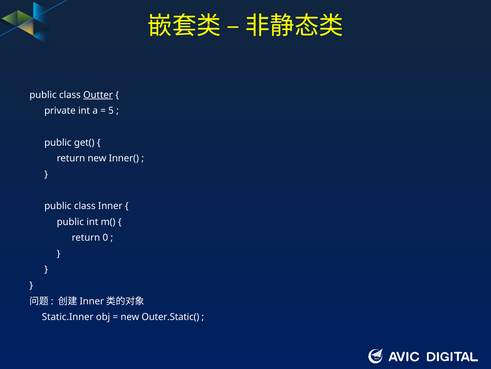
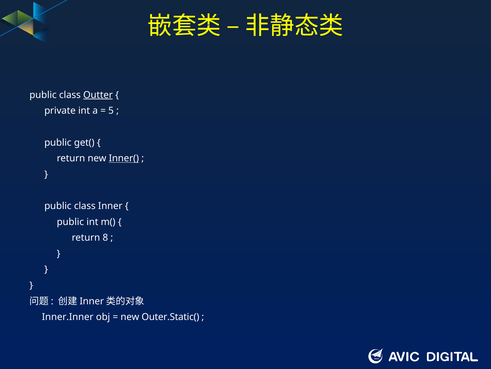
Inner( underline: none -> present (124, 158)
0: 0 -> 8 (105, 237)
Static.Inner: Static.Inner -> Inner.Inner (68, 316)
